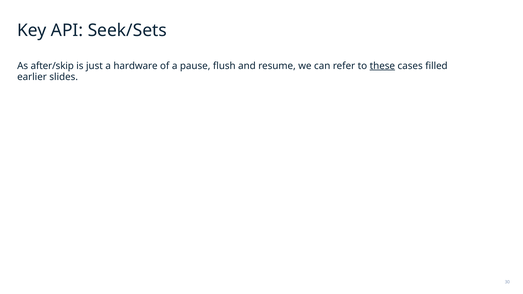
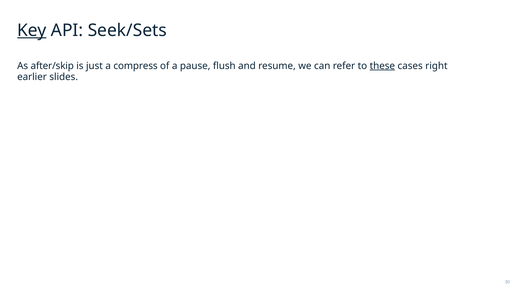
Key underline: none -> present (32, 30)
hardware: hardware -> compress (136, 66)
filled: filled -> right (436, 66)
